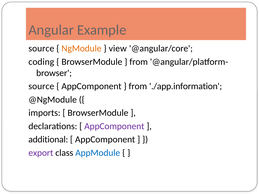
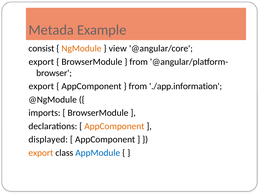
Angular: Angular -> Metada (51, 30)
source: source -> consist (41, 49)
coding: coding -> export (41, 62)
source: source -> export (41, 86)
AppComponent colour: purple -> orange (114, 126)
additional: additional -> displayed (48, 140)
export colour: purple -> orange (41, 153)
